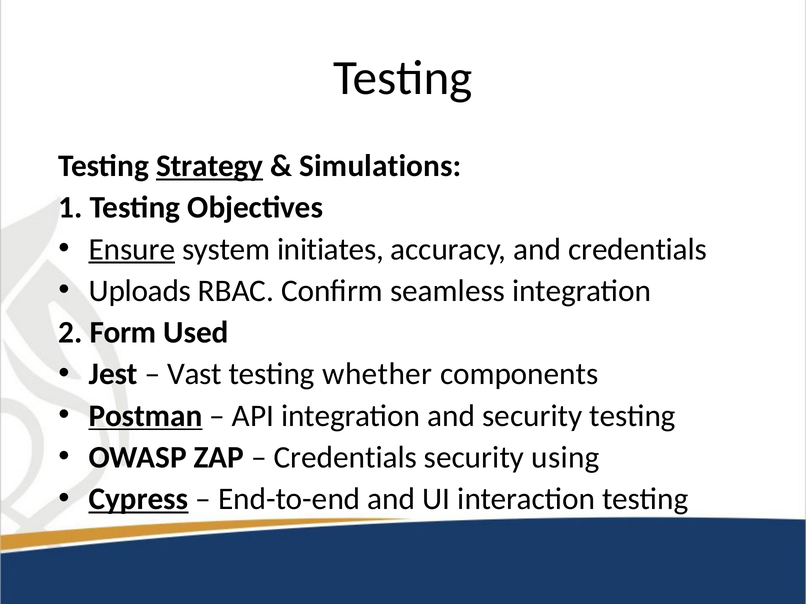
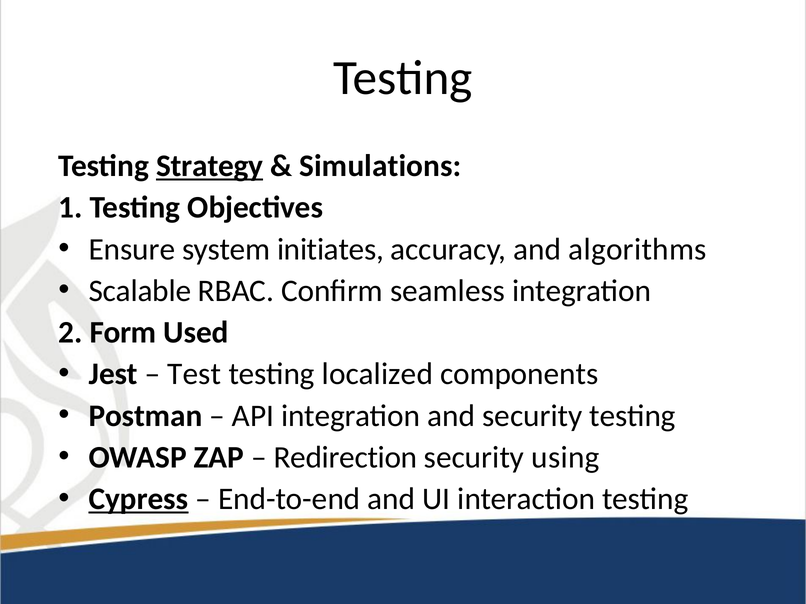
Ensure underline: present -> none (132, 249)
and credentials: credentials -> algorithms (637, 249)
Uploads: Uploads -> Scalable (140, 291)
Vast: Vast -> Test (194, 374)
whether: whether -> localized (377, 374)
Postman underline: present -> none (146, 416)
Credentials: Credentials -> Redirection (346, 458)
